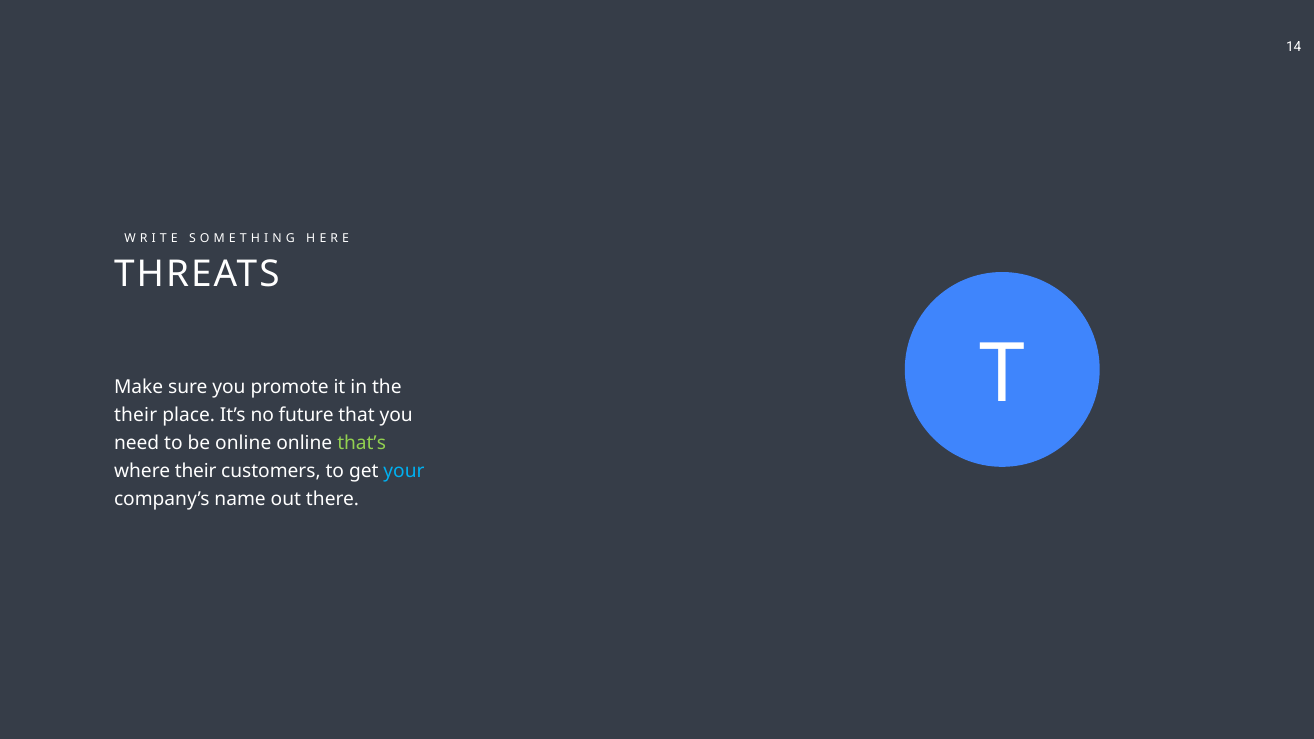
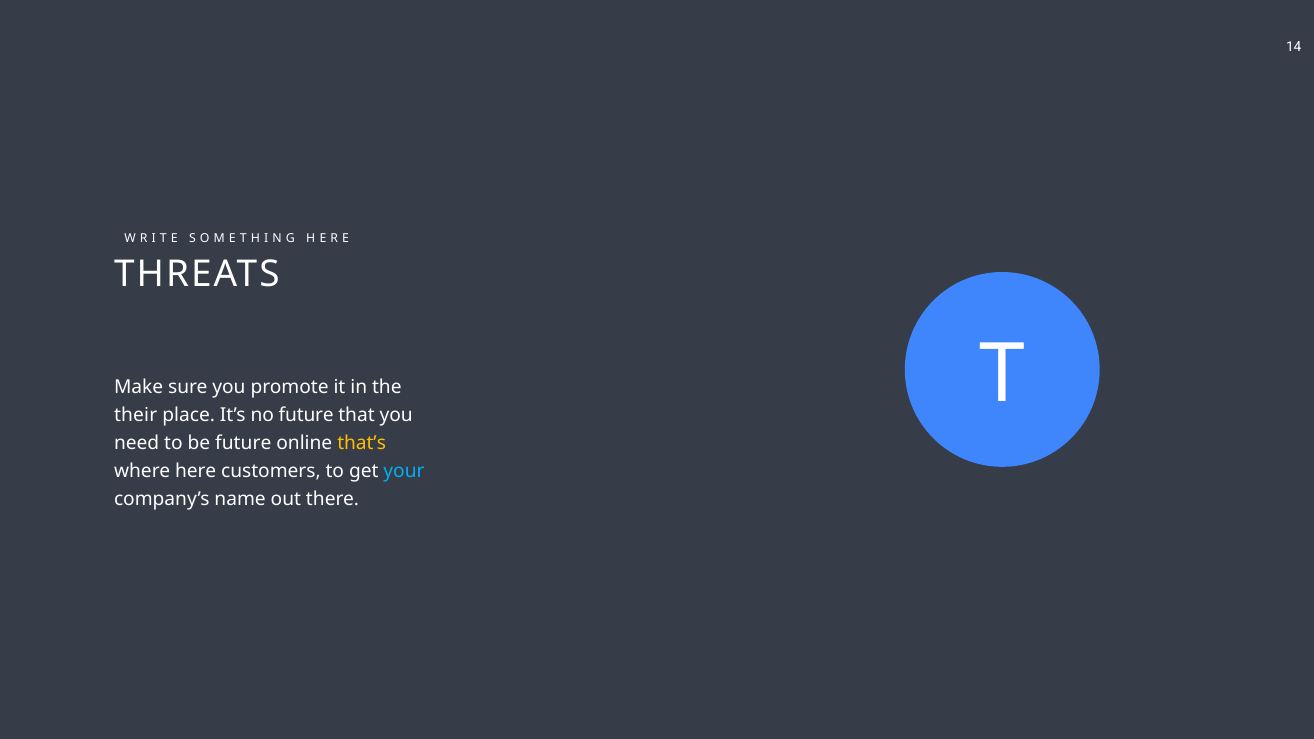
be online: online -> future (243, 443)
that’s colour: light green -> yellow (362, 443)
where their: their -> here (196, 471)
